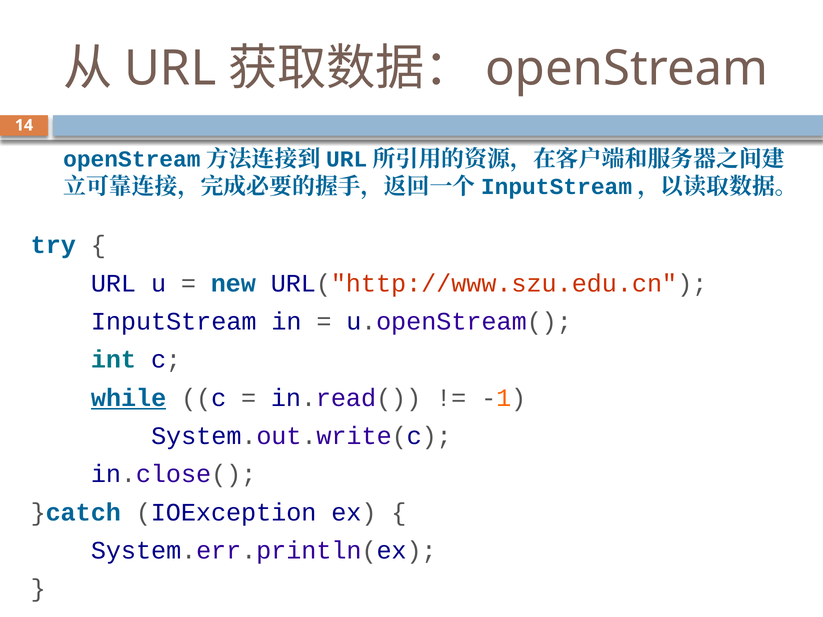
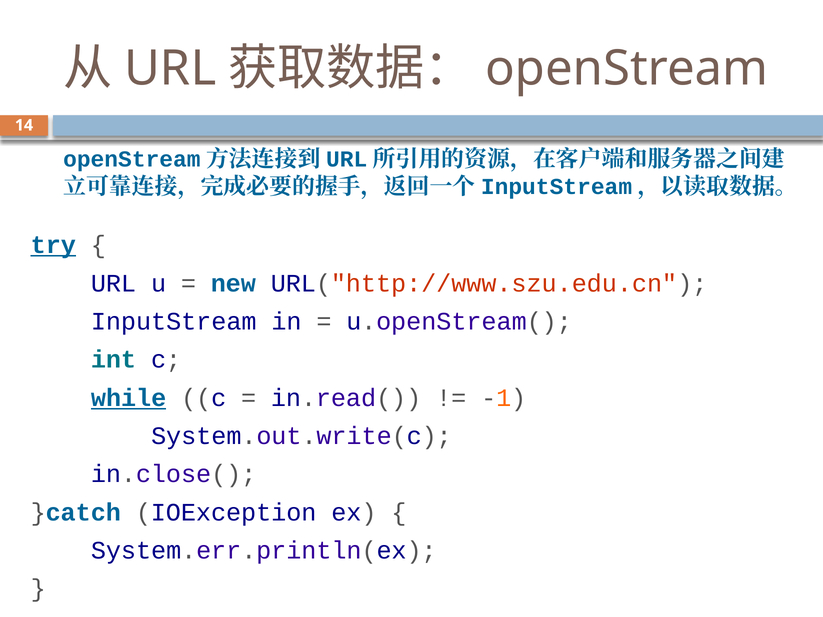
try underline: none -> present (53, 245)
